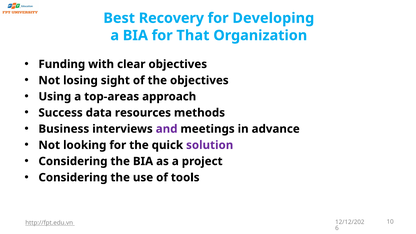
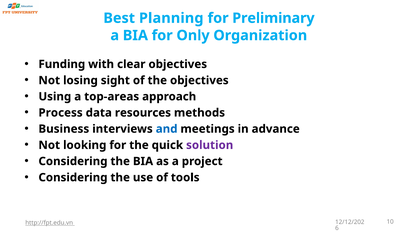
Recovery: Recovery -> Planning (171, 18)
Developing: Developing -> Preliminary (273, 18)
That: That -> Only (193, 35)
Success: Success -> Process (61, 113)
and colour: purple -> blue (167, 129)
